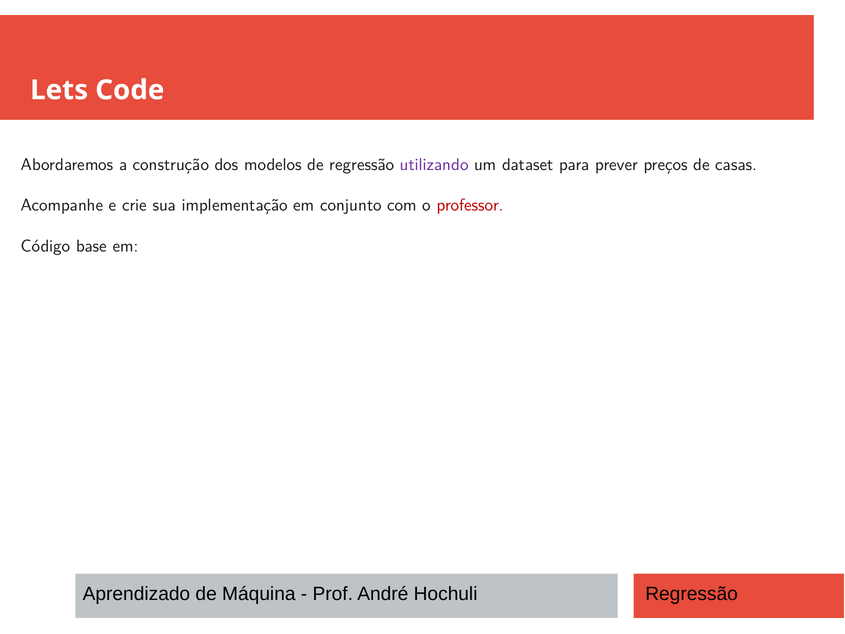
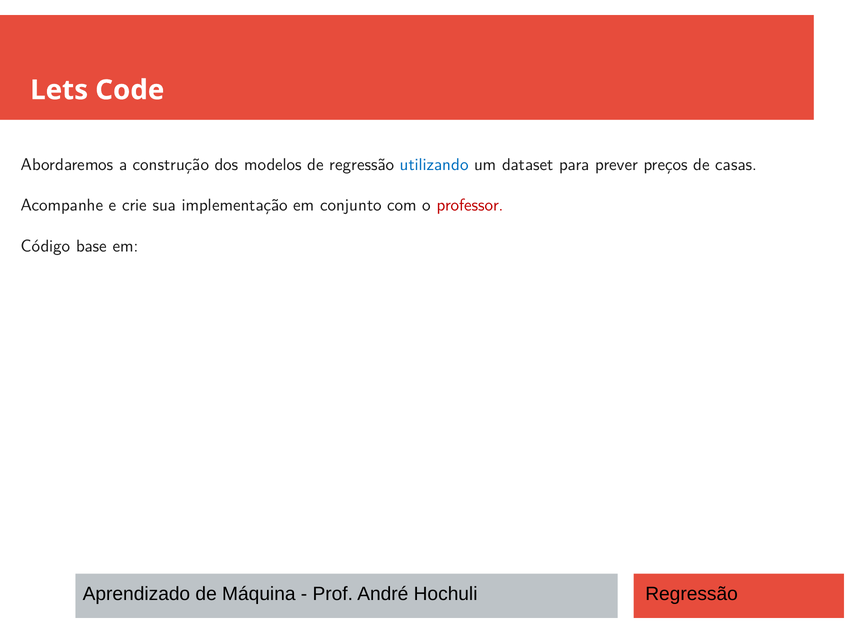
utilizando colour: purple -> blue (434, 164)
